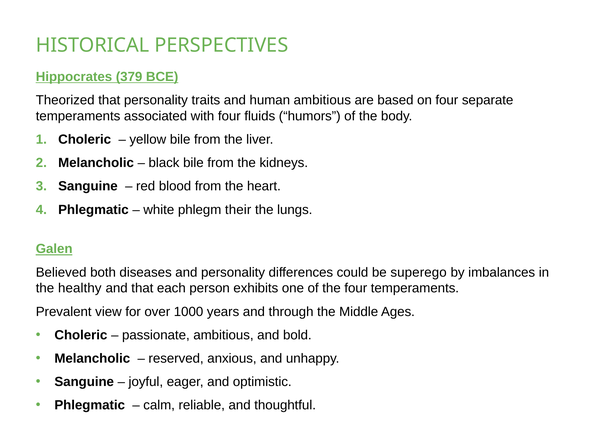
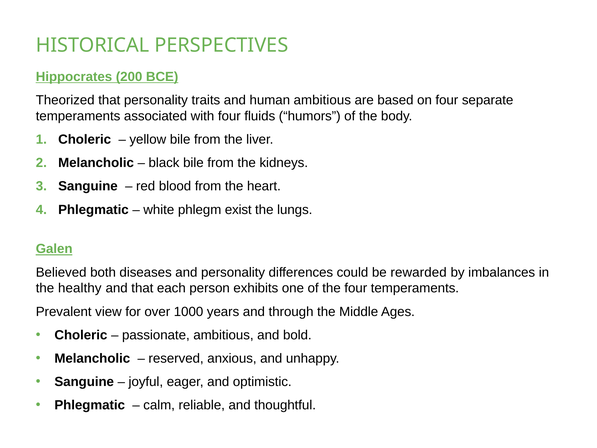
379: 379 -> 200 (129, 77)
their: their -> exist (238, 210)
superego: superego -> rewarded (419, 272)
